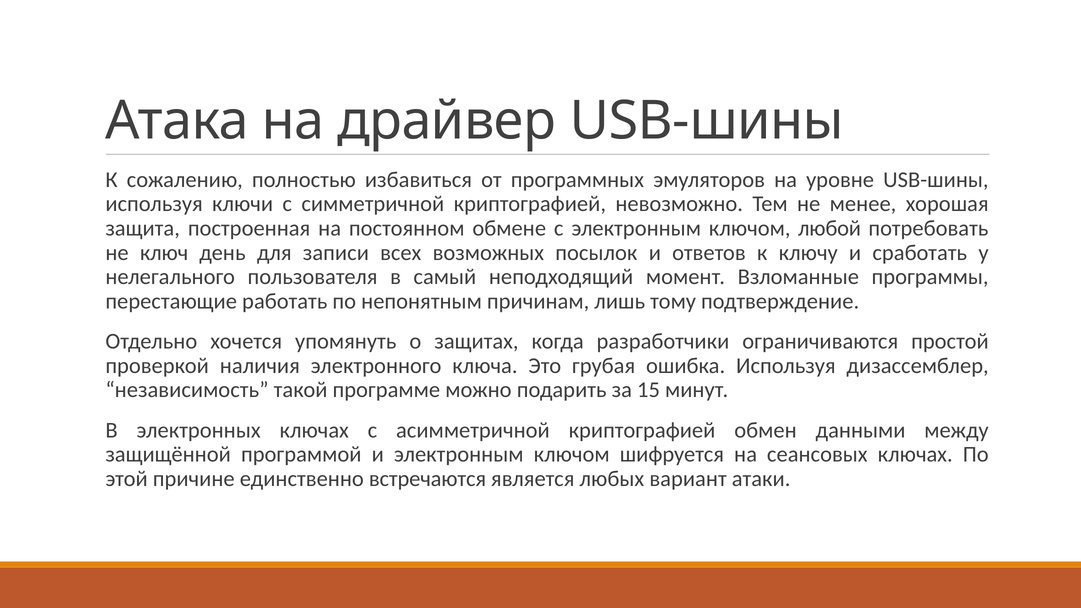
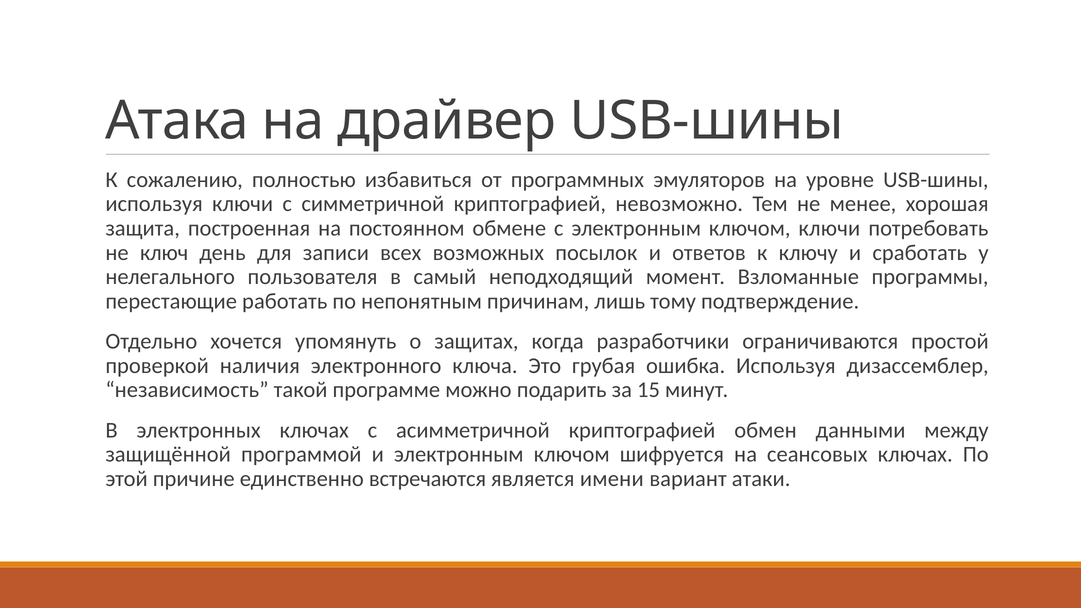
ключом любой: любой -> ключи (829, 228)
любых: любых -> имени (612, 479)
